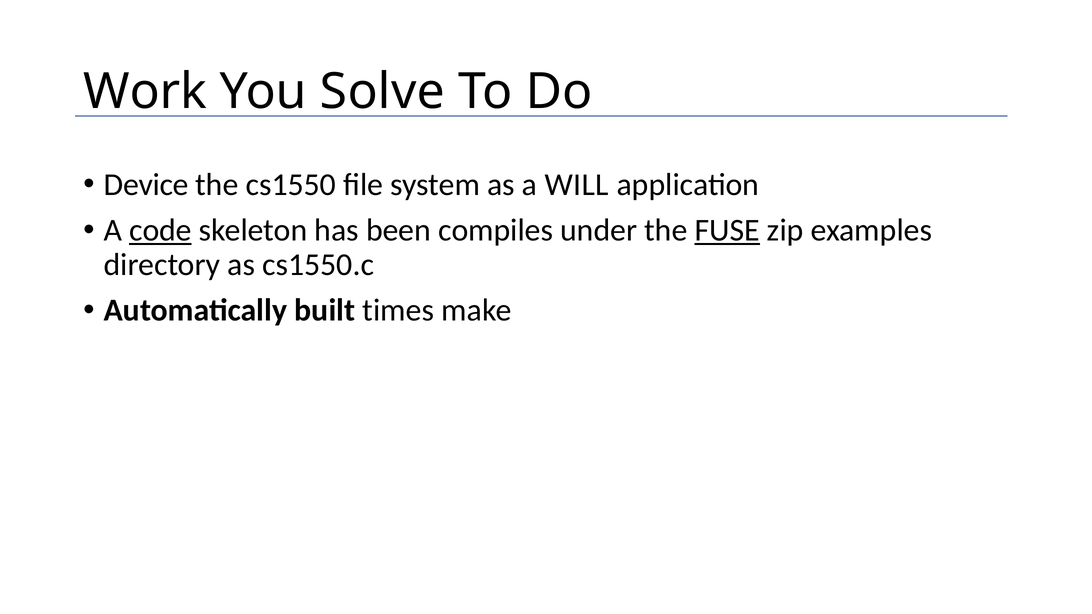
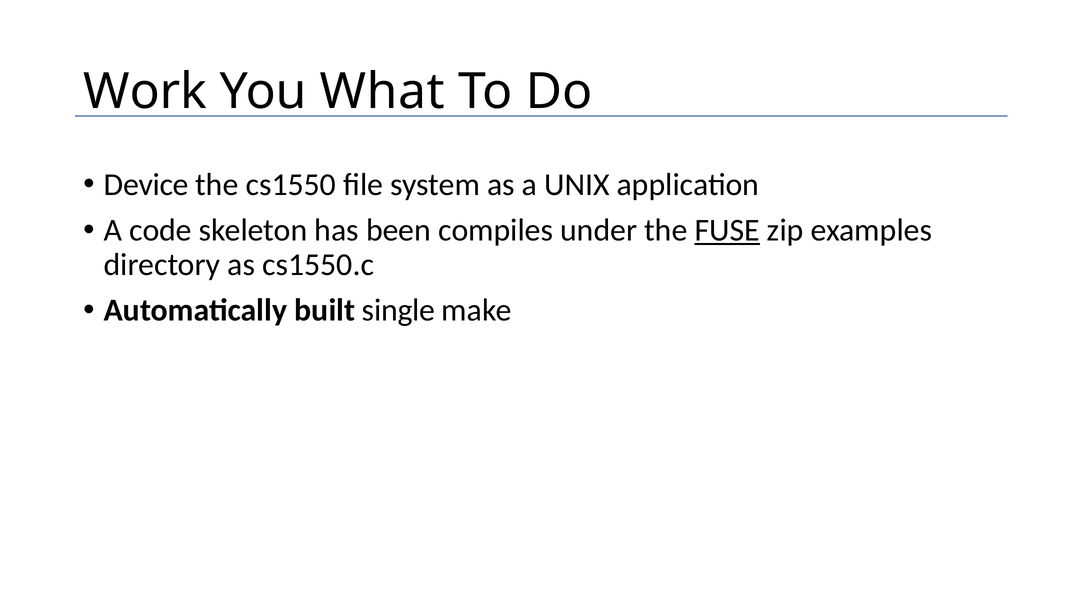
Solve: Solve -> What (382, 92)
WILL: WILL -> UNIX (577, 185)
code underline: present -> none (161, 230)
times: times -> single (398, 311)
